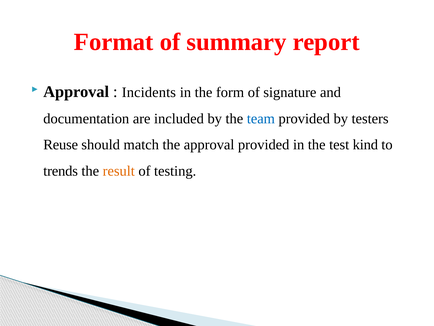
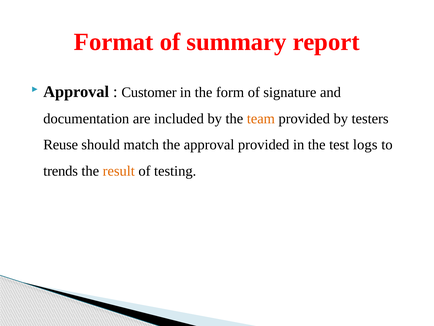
Incidents: Incidents -> Customer (149, 92)
team colour: blue -> orange (261, 119)
kind: kind -> logs (365, 145)
